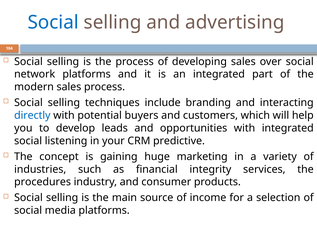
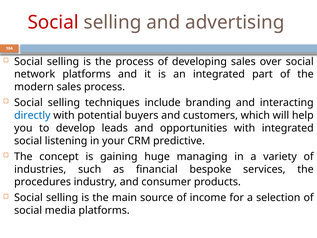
Social colour: blue -> red (53, 22)
marketing: marketing -> managing (202, 156)
integrity: integrity -> bespoke (210, 169)
